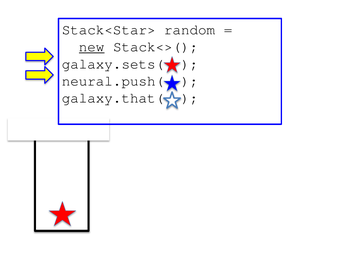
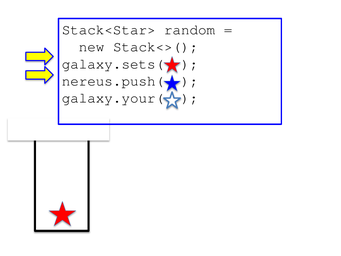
new underline: present -> none (92, 47)
neural.push(: neural.push( -> nereus.push( (113, 81)
galaxy.that(: galaxy.that( -> galaxy.your( (113, 98)
